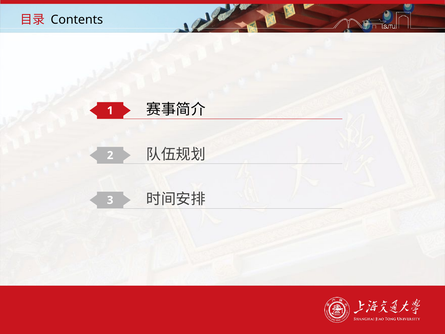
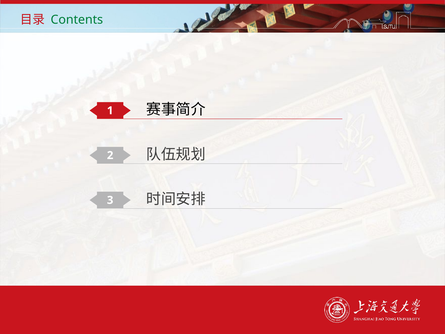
Contents colour: black -> green (77, 20)
